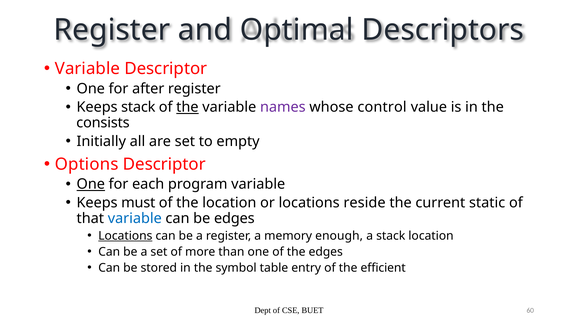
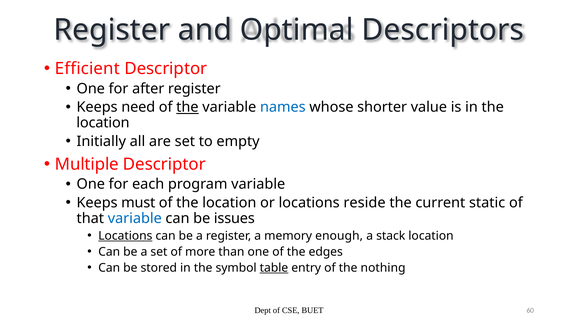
Variable: Variable -> Efficient (87, 69)
Keeps stack: stack -> need (138, 107)
names colour: purple -> blue (283, 107)
control: control -> shorter (382, 107)
consists: consists -> location (103, 123)
Options: Options -> Multiple (87, 164)
One underline: present -> none (91, 184)
be edges: edges -> issues (234, 218)
table underline: none -> present (274, 268)
efficient: efficient -> nothing (383, 268)
